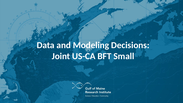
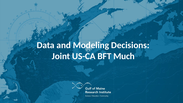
Small: Small -> Much (124, 56)
